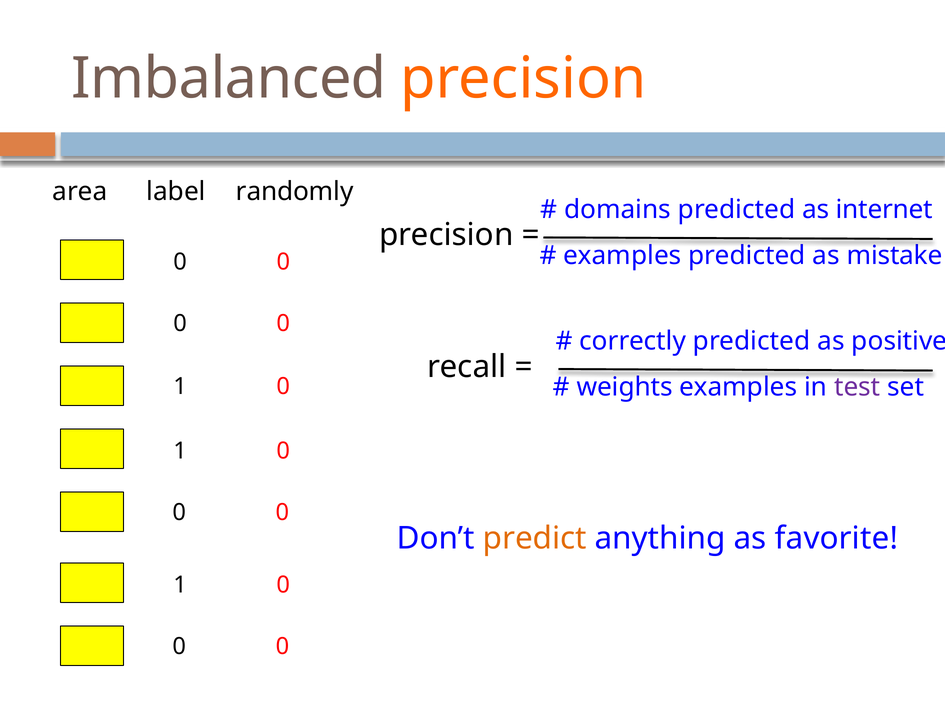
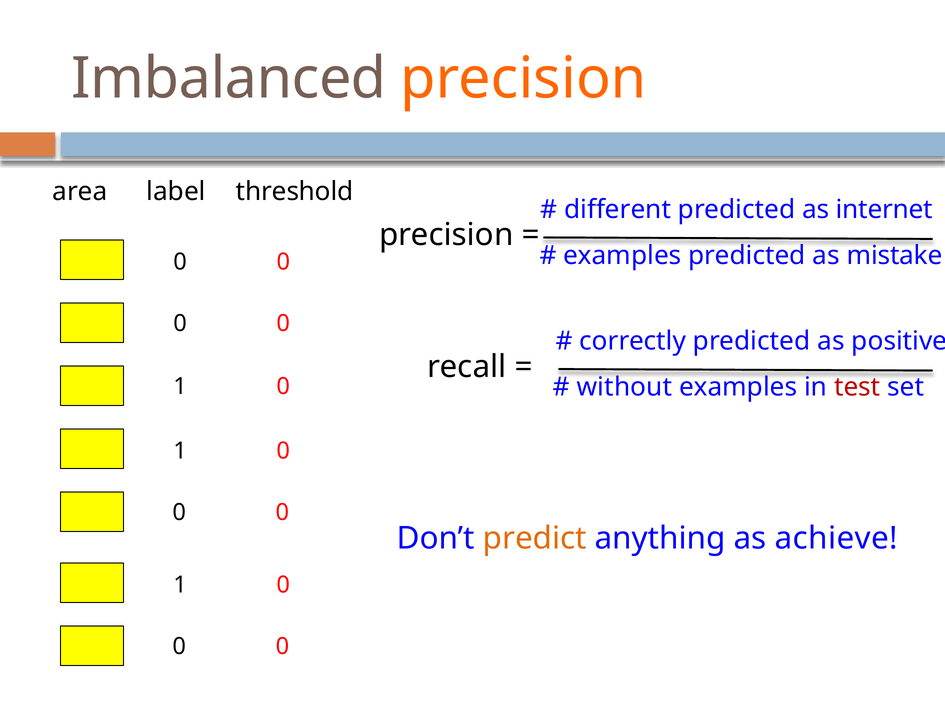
randomly: randomly -> threshold (295, 191)
domains: domains -> different (618, 210)
weights: weights -> without (624, 387)
test colour: purple -> red (857, 387)
favorite: favorite -> achieve (836, 538)
